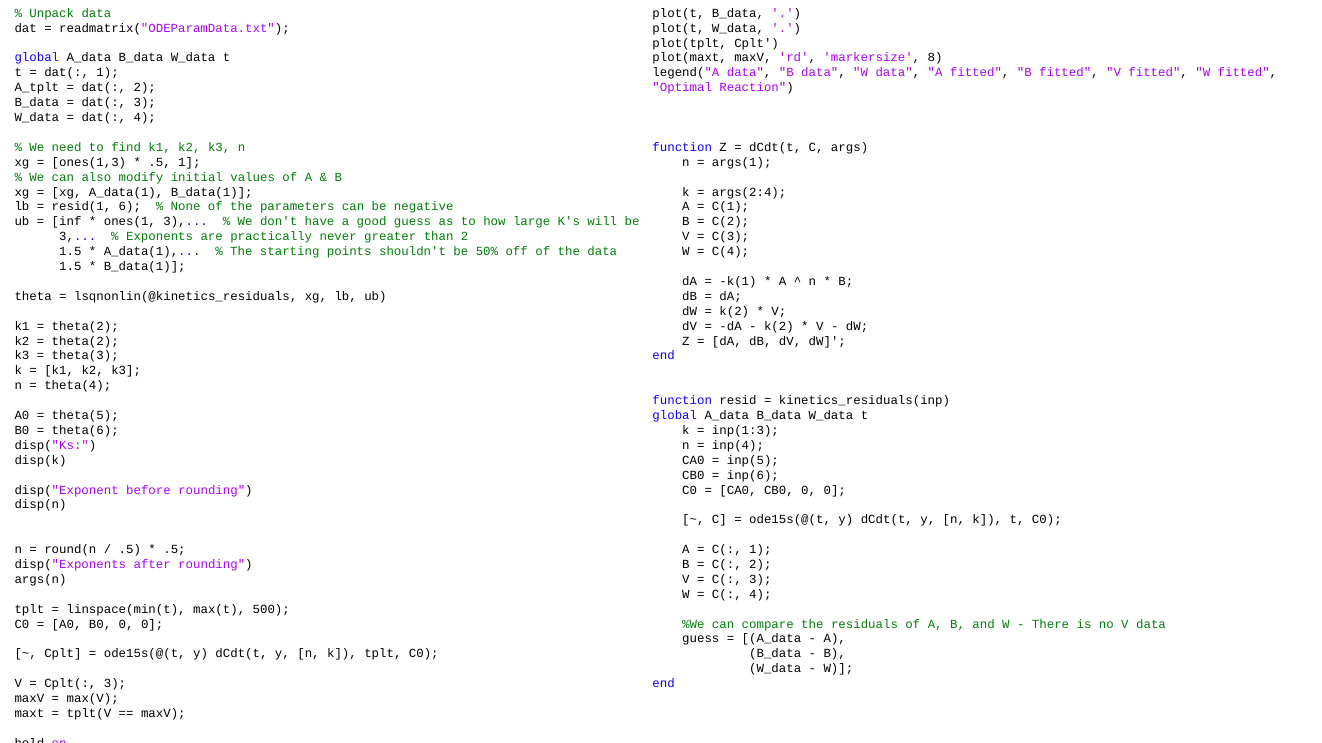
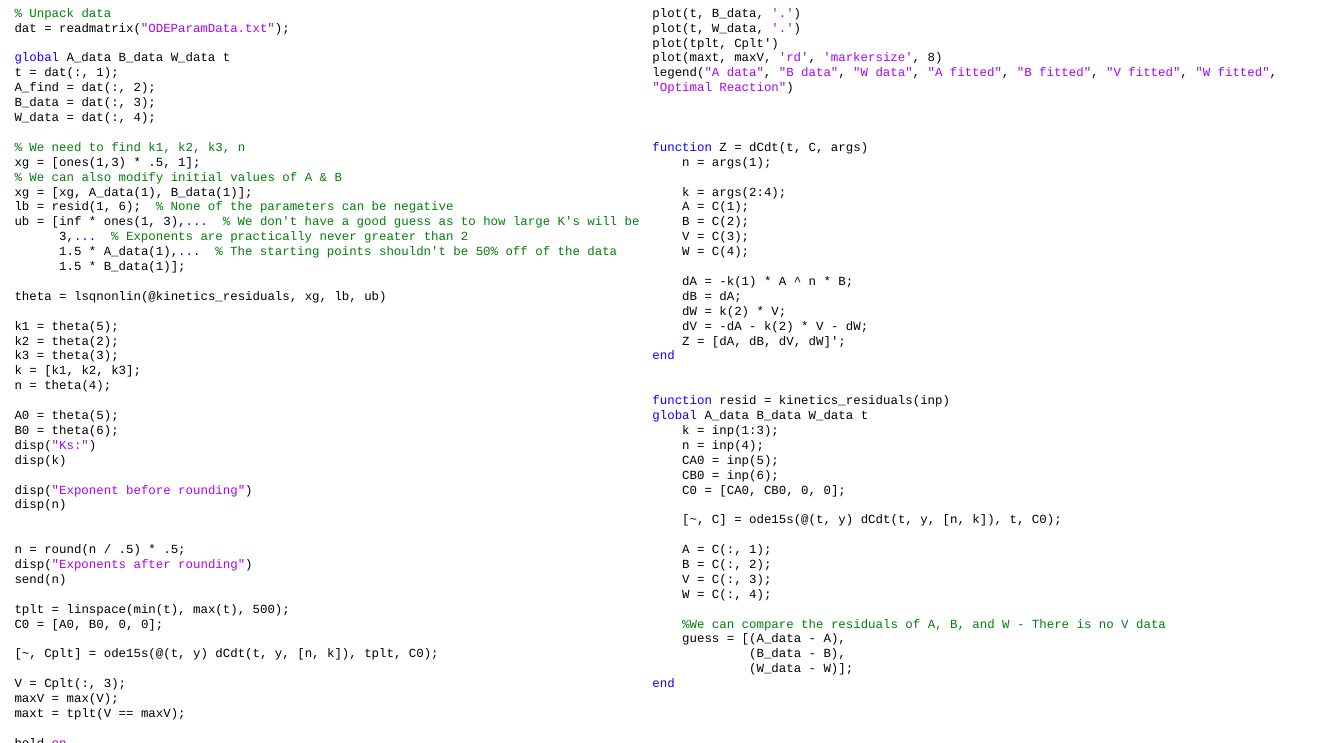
A_tplt: A_tplt -> A_find (37, 88)
theta(2: theta(2 -> theta(5 (85, 326)
args(n: args(n -> send(n (41, 580)
